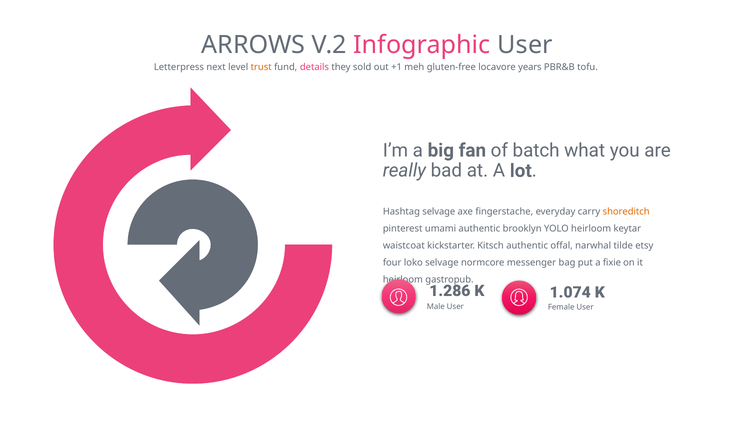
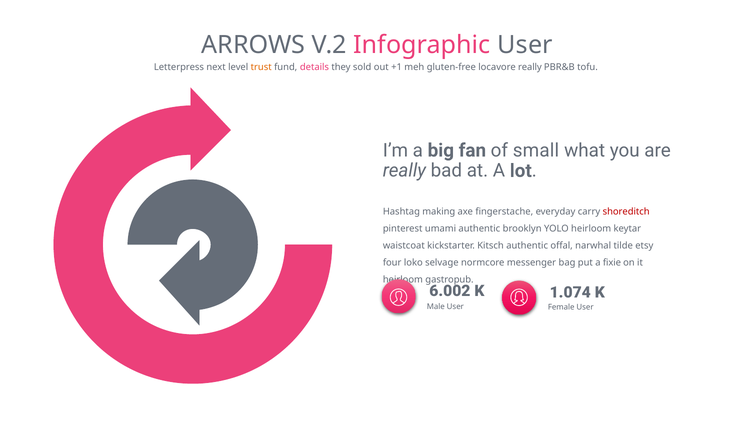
locavore years: years -> really (530, 67)
batch: batch -> small (536, 150)
Hashtag selvage: selvage -> making (439, 212)
shoreditch colour: orange -> red (626, 212)
1.286: 1.286 -> 6.002 (450, 291)
